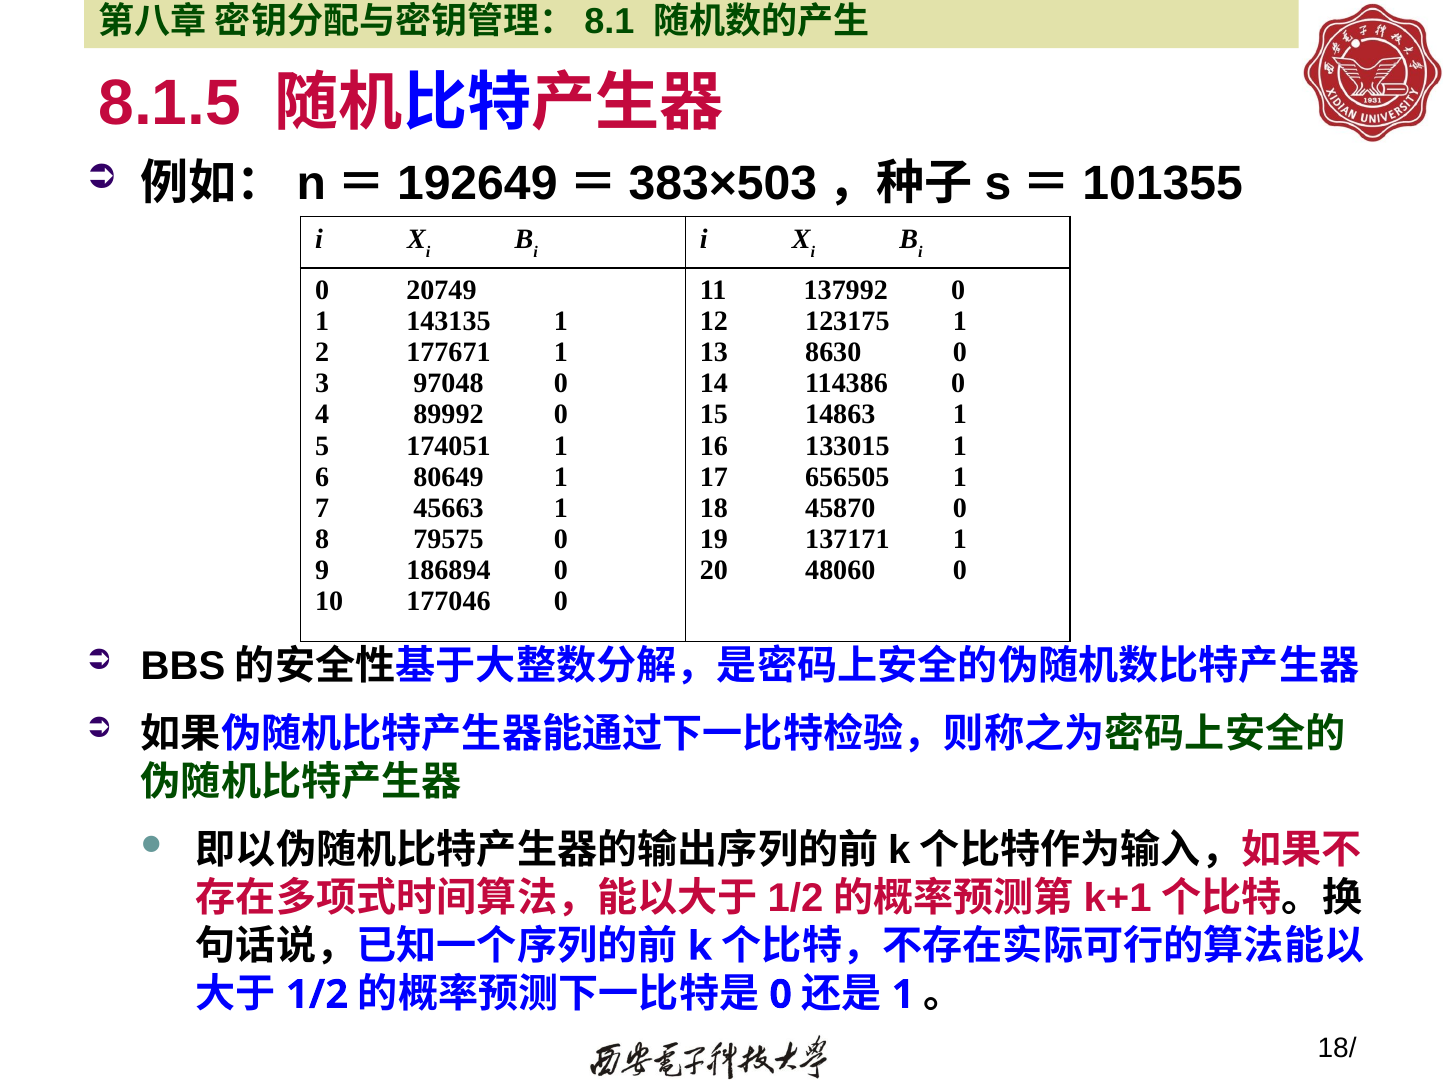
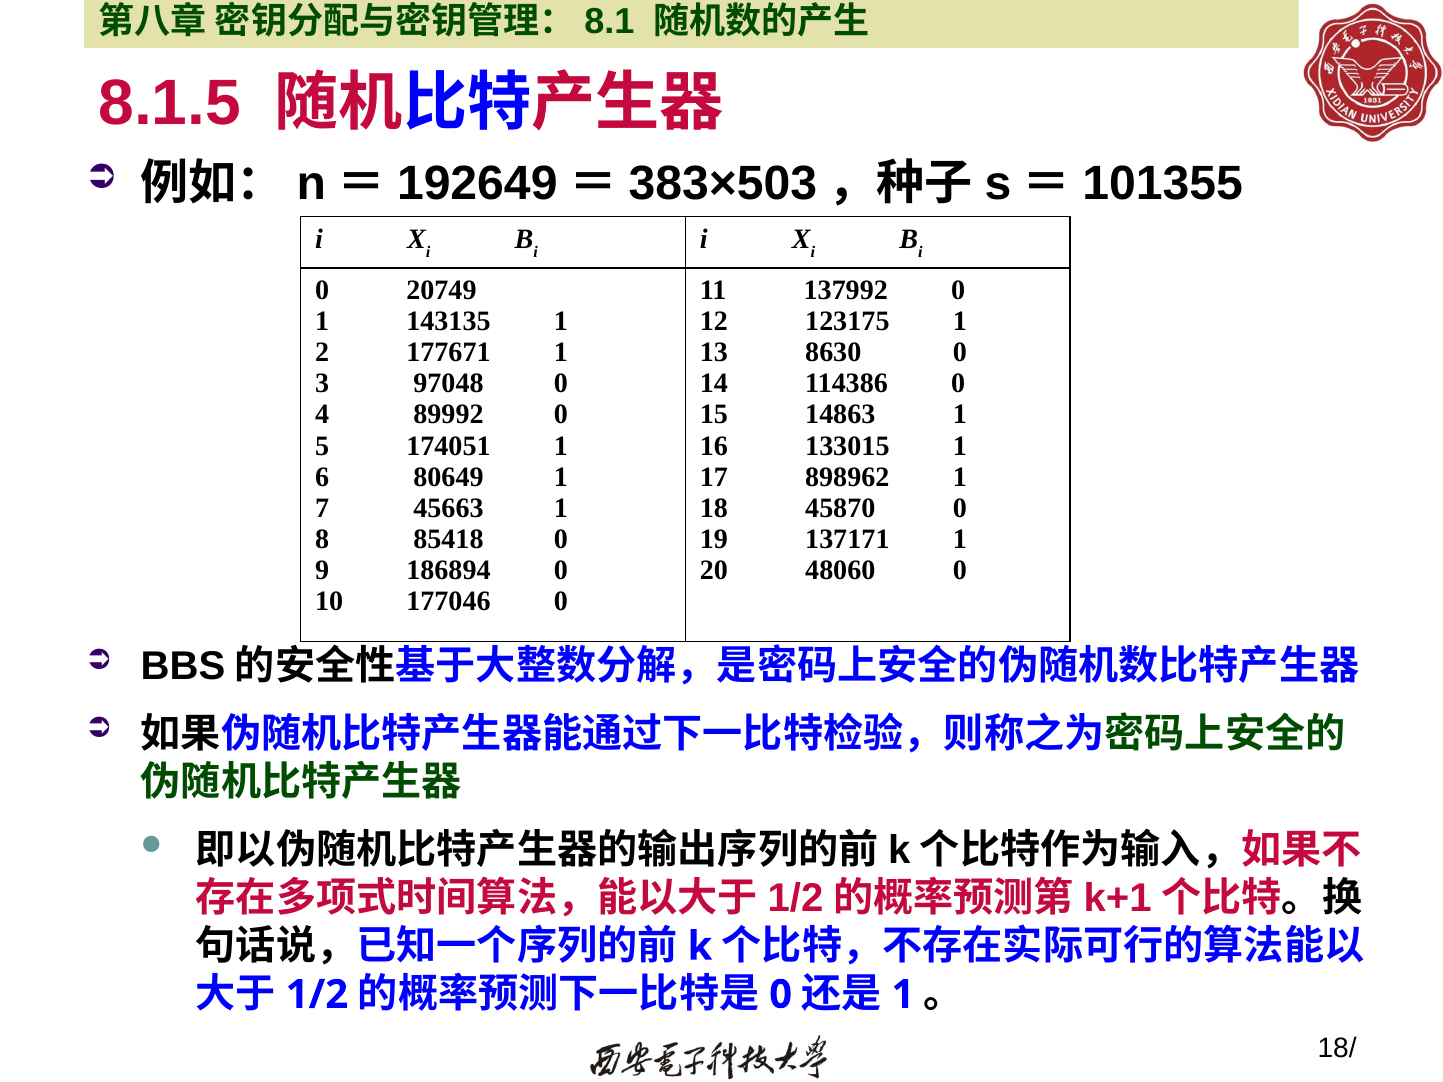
656505: 656505 -> 898962 (847, 477)
79575: 79575 -> 85418 (448, 539)
